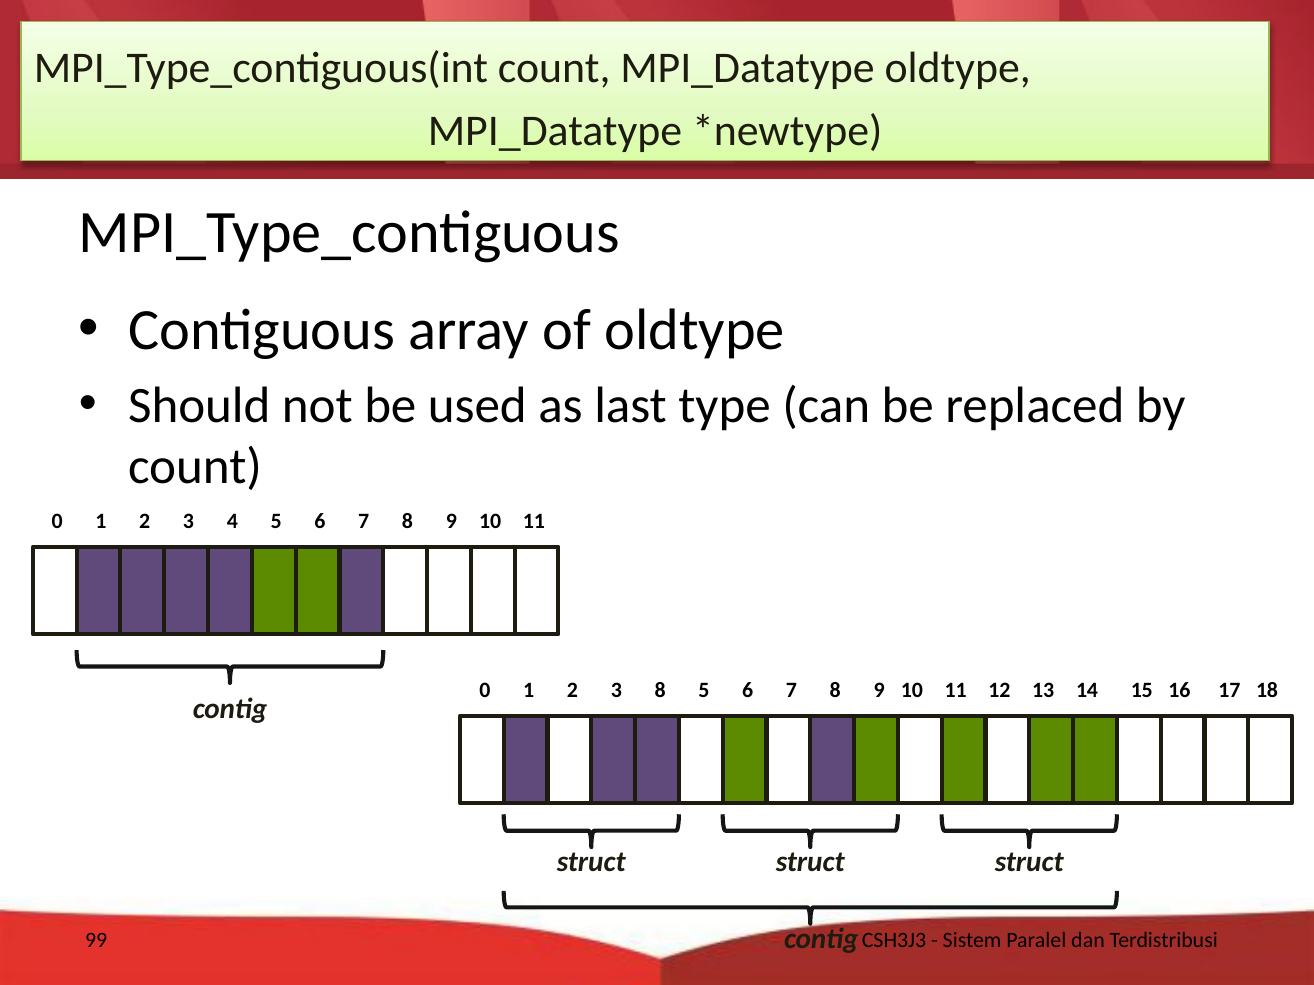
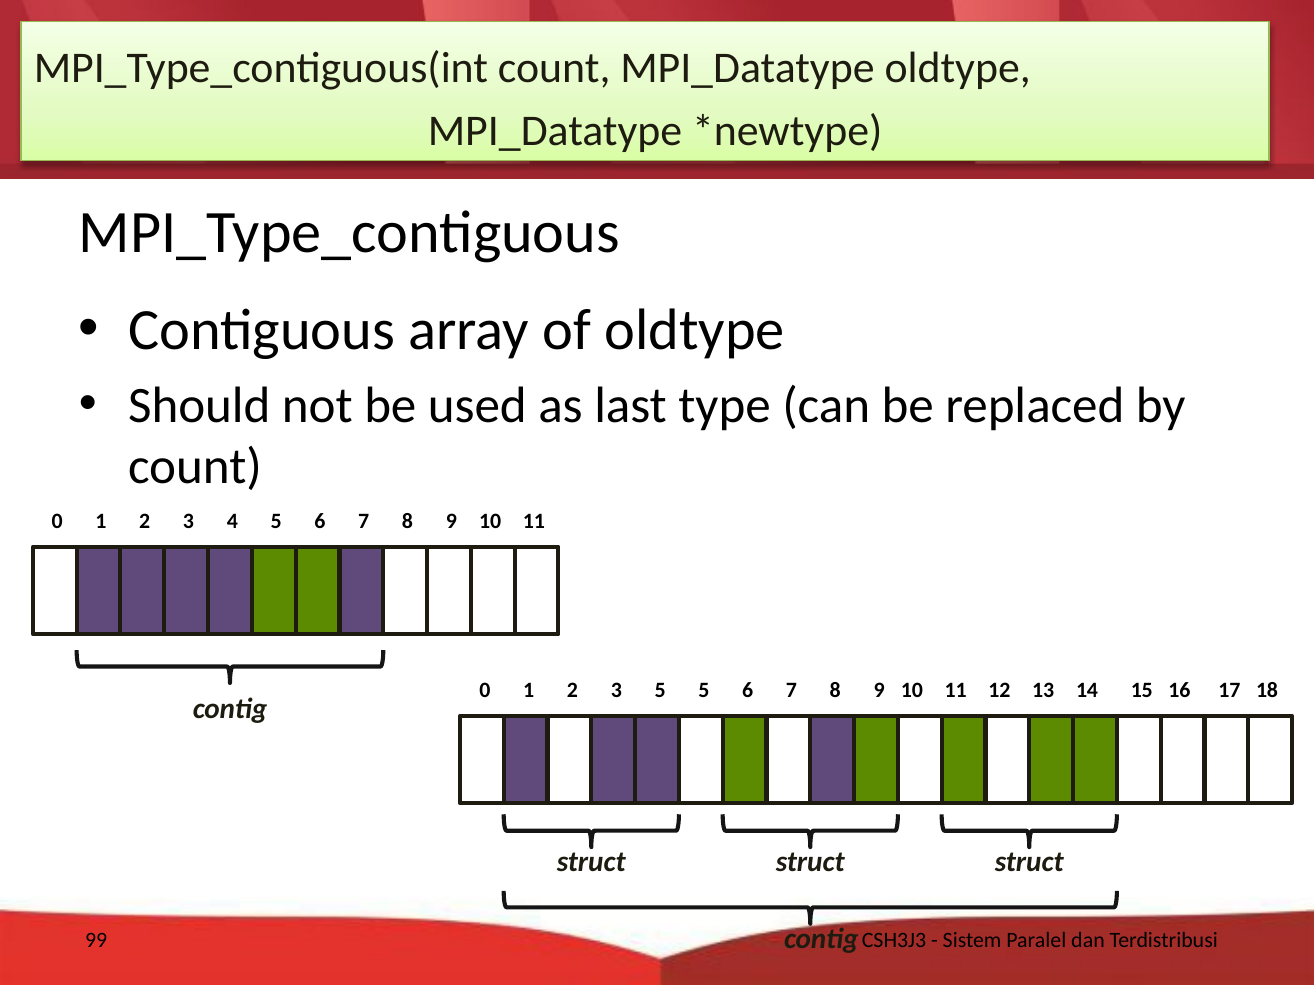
3 8: 8 -> 5 (660, 690)
